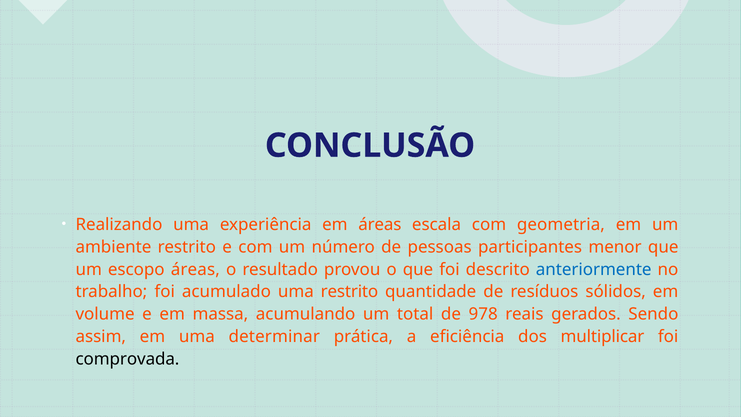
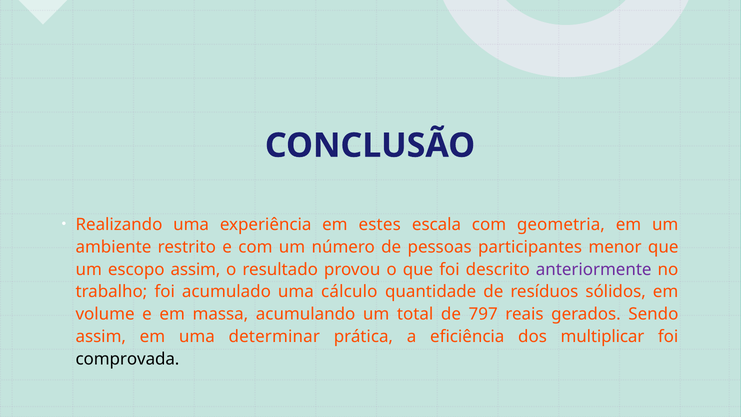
em áreas: áreas -> estes (380, 224)
escopo áreas: áreas -> assim (195, 269)
anteriormente colour: blue -> purple (594, 269)
uma restrito: restrito -> cálculo (349, 292)
978: 978 -> 797 (483, 314)
